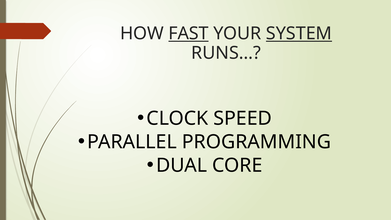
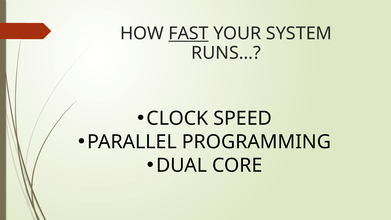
SYSTEM underline: present -> none (299, 33)
